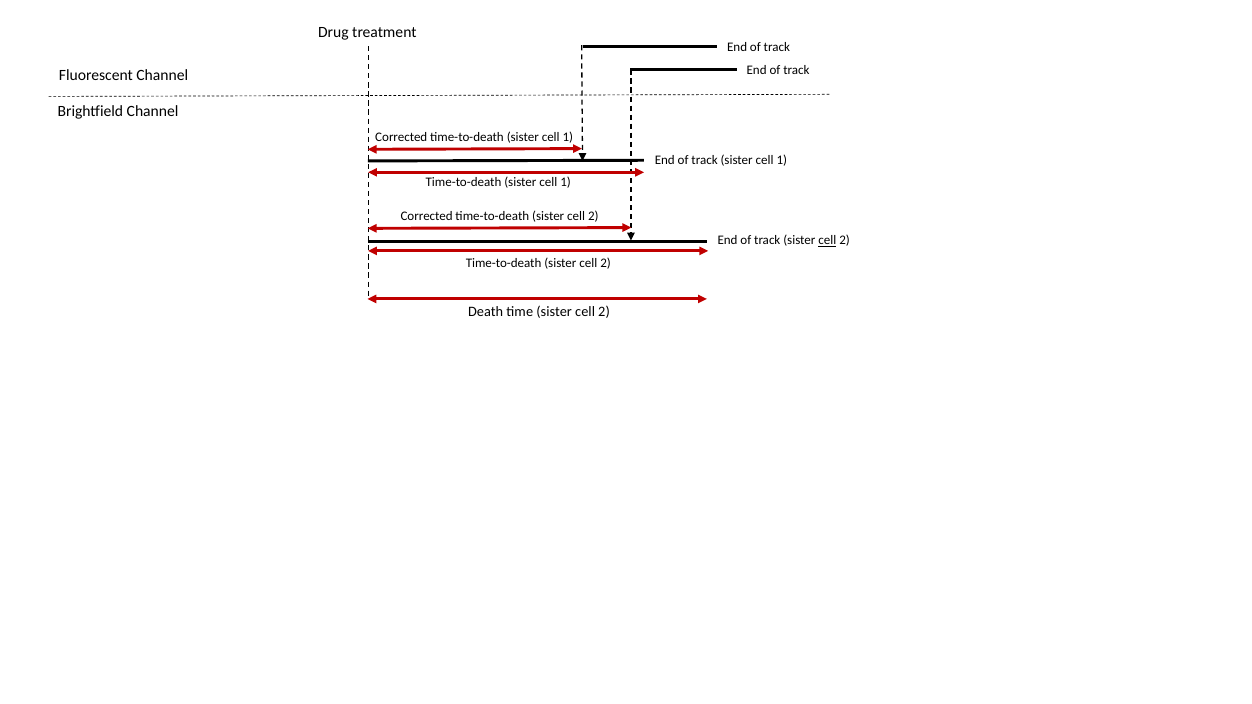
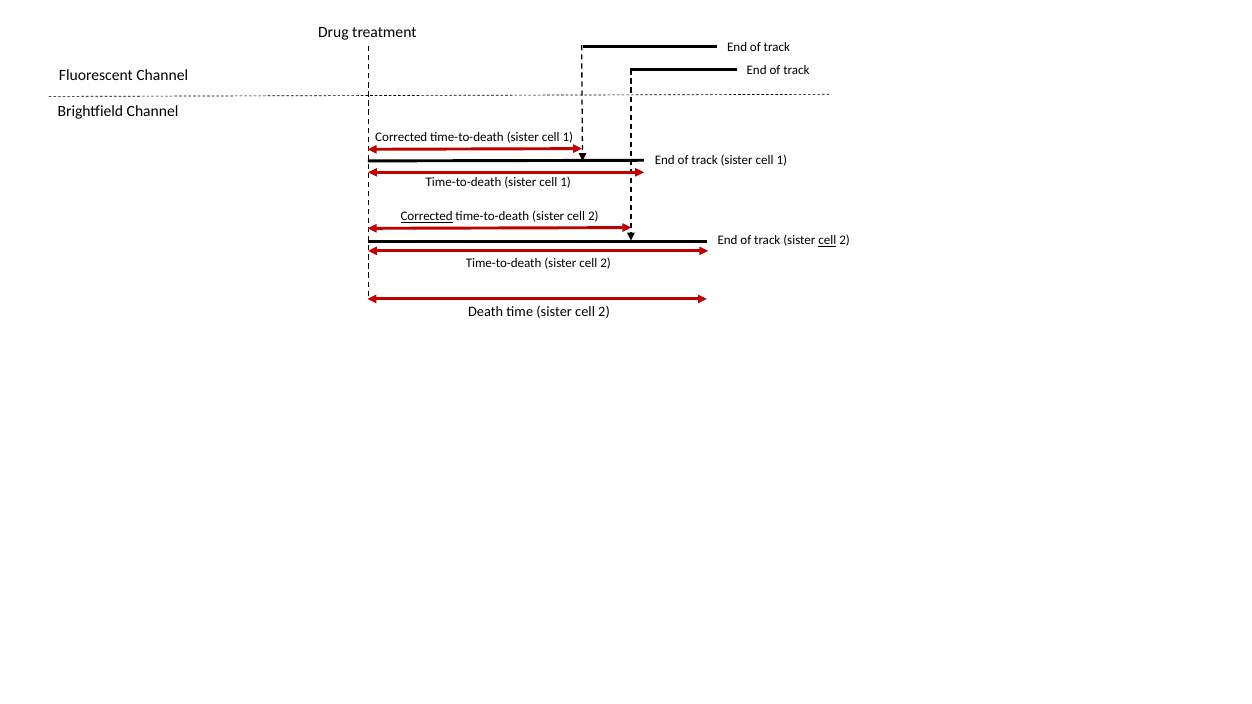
Corrected underline: none -> present (427, 217)
